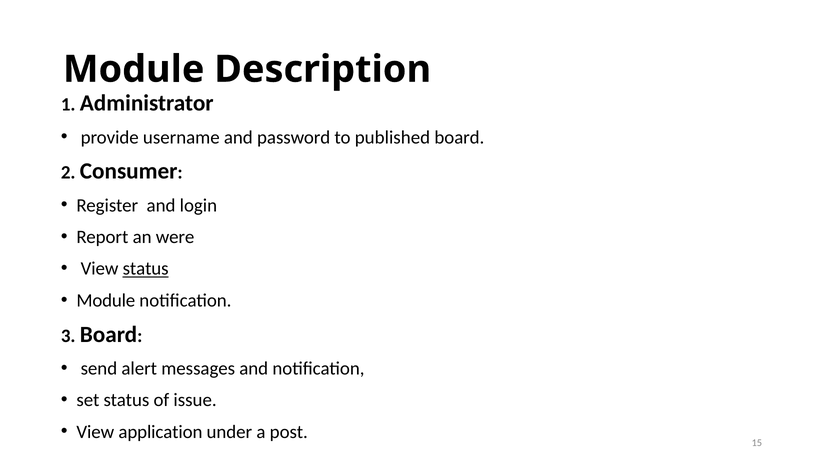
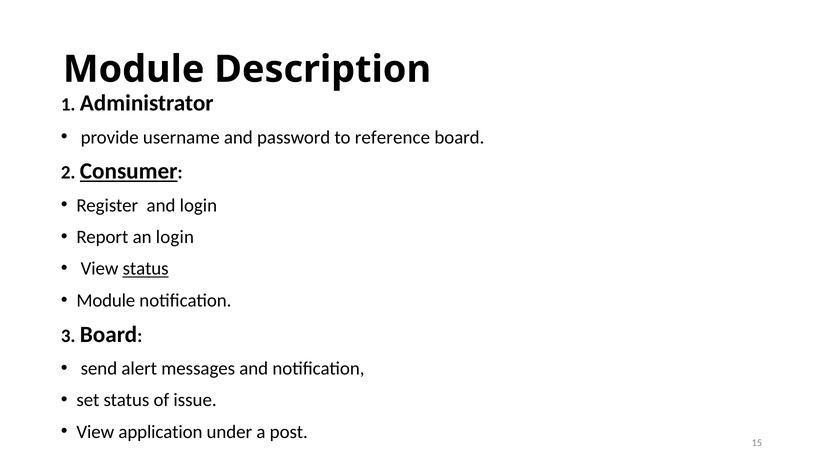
published: published -> reference (392, 137)
Consumer underline: none -> present (129, 171)
an were: were -> login (175, 237)
